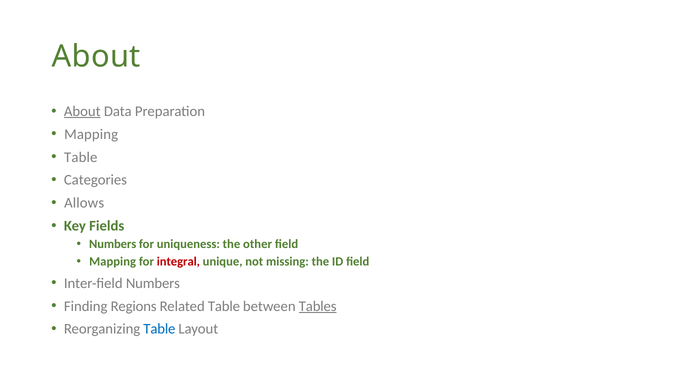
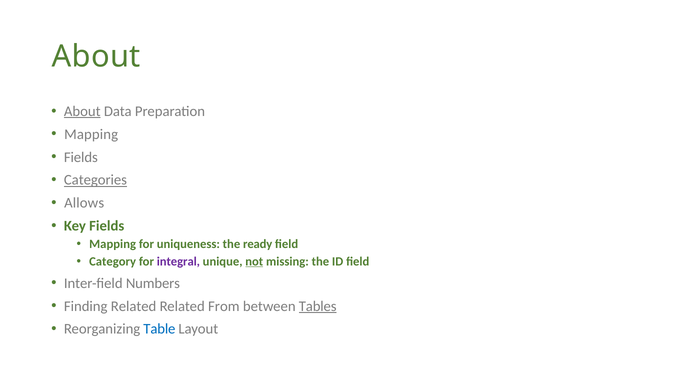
Table: Table -> Fields (81, 157)
Categories underline: none -> present (95, 180)
Numbers: Numbers -> Mapping (113, 244)
other: other -> ready (258, 244)
Mapping: Mapping -> Category (113, 261)
integral colour: red -> purple (178, 261)
not underline: none -> present (254, 261)
Finding Regions: Regions -> Related (134, 306)
Related Table: Table -> From (224, 306)
